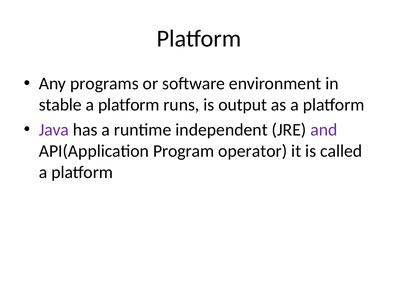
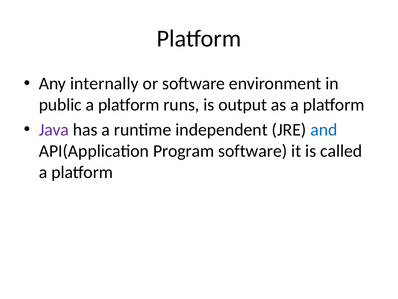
programs: programs -> internally (104, 83)
stable: stable -> public (60, 105)
and colour: purple -> blue (324, 129)
Program operator: operator -> software (253, 151)
